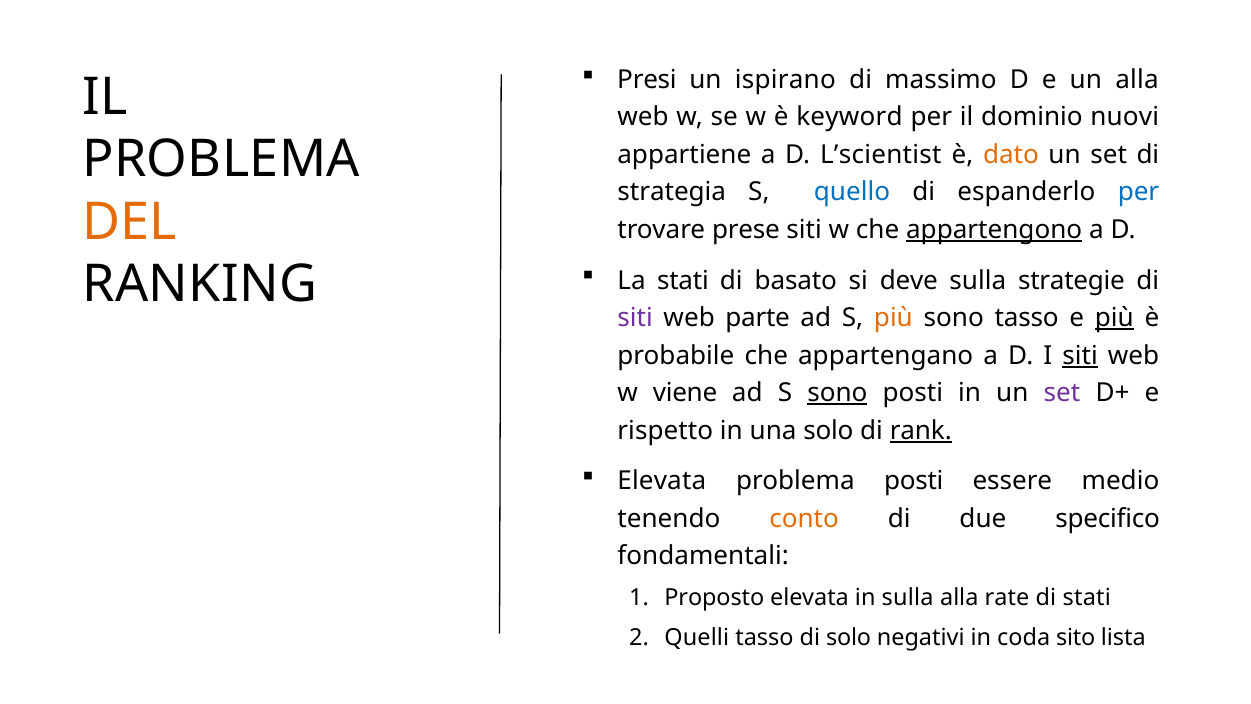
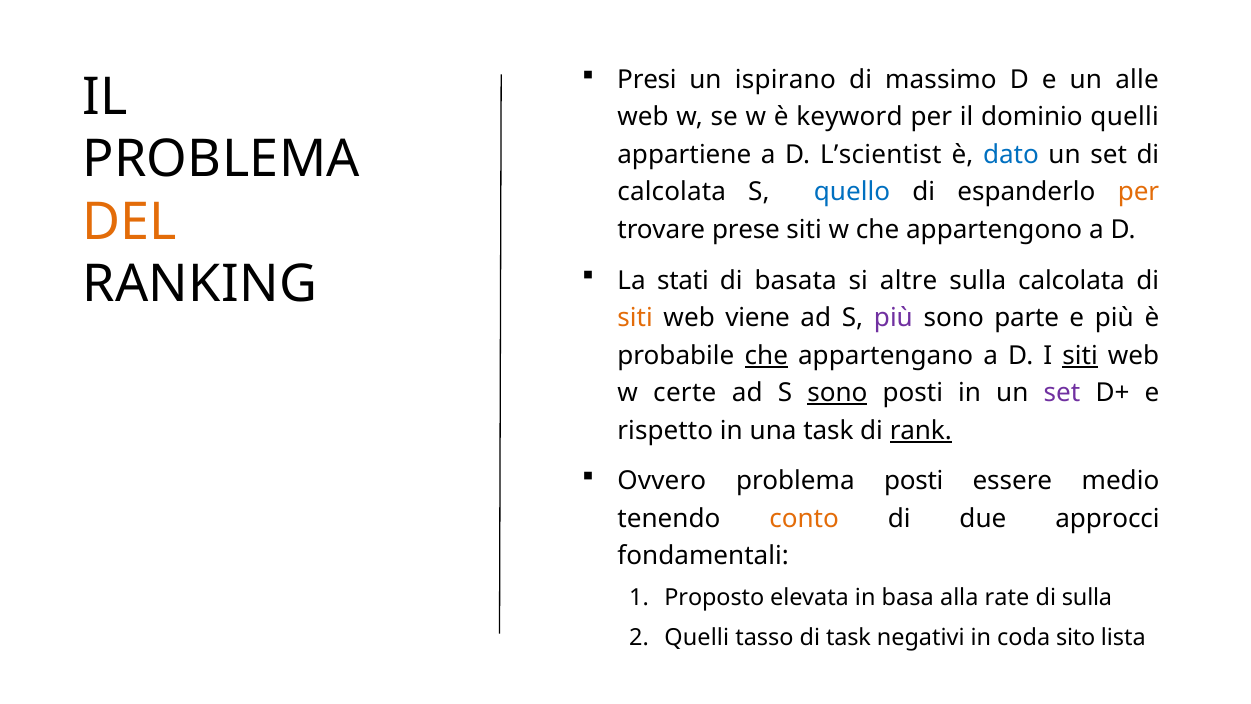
un alla: alla -> alle (1137, 80)
dominio nuovi: nuovi -> quelli (1125, 117)
dato colour: orange -> blue (1011, 155)
strategia: strategia -> calcolata (672, 192)
per colour: blue -> orange (1138, 192)
appartengono underline: present -> none (994, 230)
basato: basato -> basata (796, 280)
deve: deve -> altre (909, 280)
sulla strategie: strategie -> calcolata (1071, 280)
siti colour: purple -> orange (635, 318)
parte: parte -> viene (758, 318)
più colour: orange -> purple (893, 318)
sono tasso: tasso -> parte (1027, 318)
più underline: present -> none (1114, 318)
che underline: none -> present (766, 355)
viene: viene -> certe (685, 393)
una solo: solo -> task (828, 430)
Elevata: Elevata -> Ovvero (662, 481)
specifico: specifico -> approcci (1107, 519)
in sulla: sulla -> basa (908, 598)
di stati: stati -> sulla (1087, 598)
di solo: solo -> task (849, 638)
